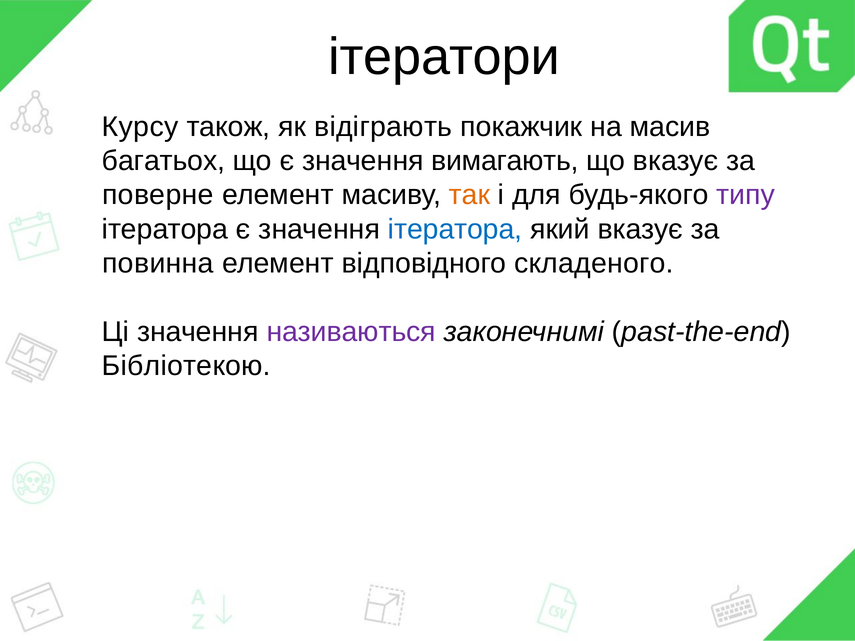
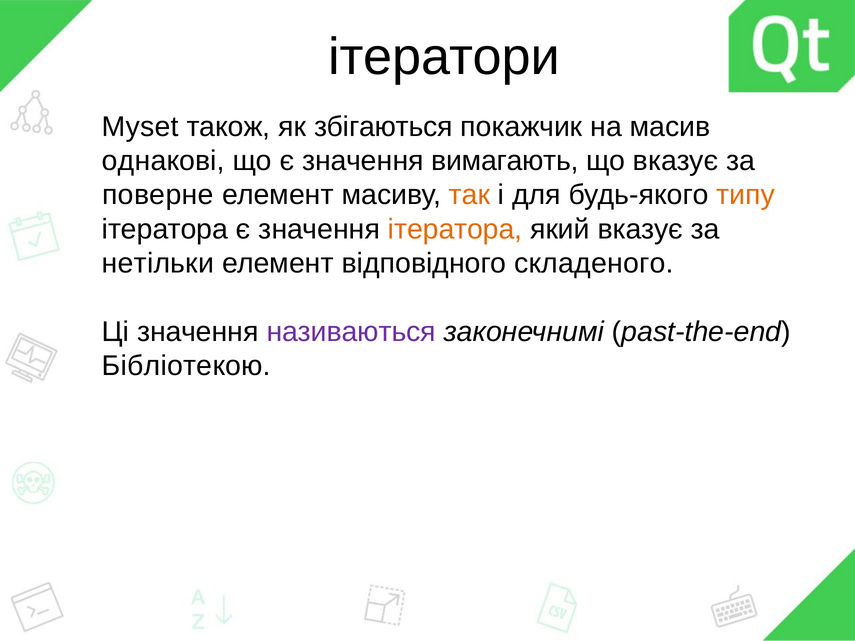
Курсу: Курсу -> Myset (140, 127)
відіграють: відіграють -> збігаються (383, 127)
багатьох: багатьох -> однакові (163, 161)
типу colour: purple -> orange (746, 195)
ітератора colour: blue -> orange (455, 229)
повинна: повинна -> нетільки (158, 264)
